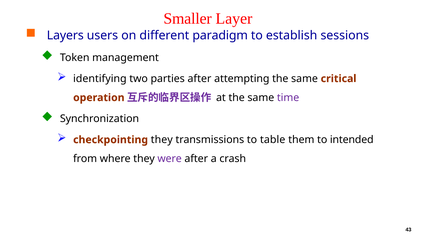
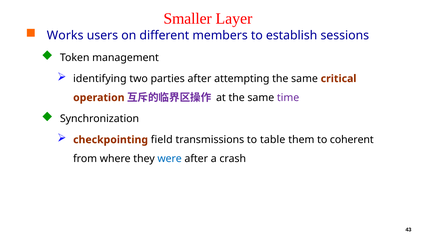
Layers: Layers -> Works (65, 36)
paradigm: paradigm -> members (220, 36)
checkpointing they: they -> field (162, 140)
intended: intended -> coherent (352, 140)
were colour: purple -> blue (170, 159)
